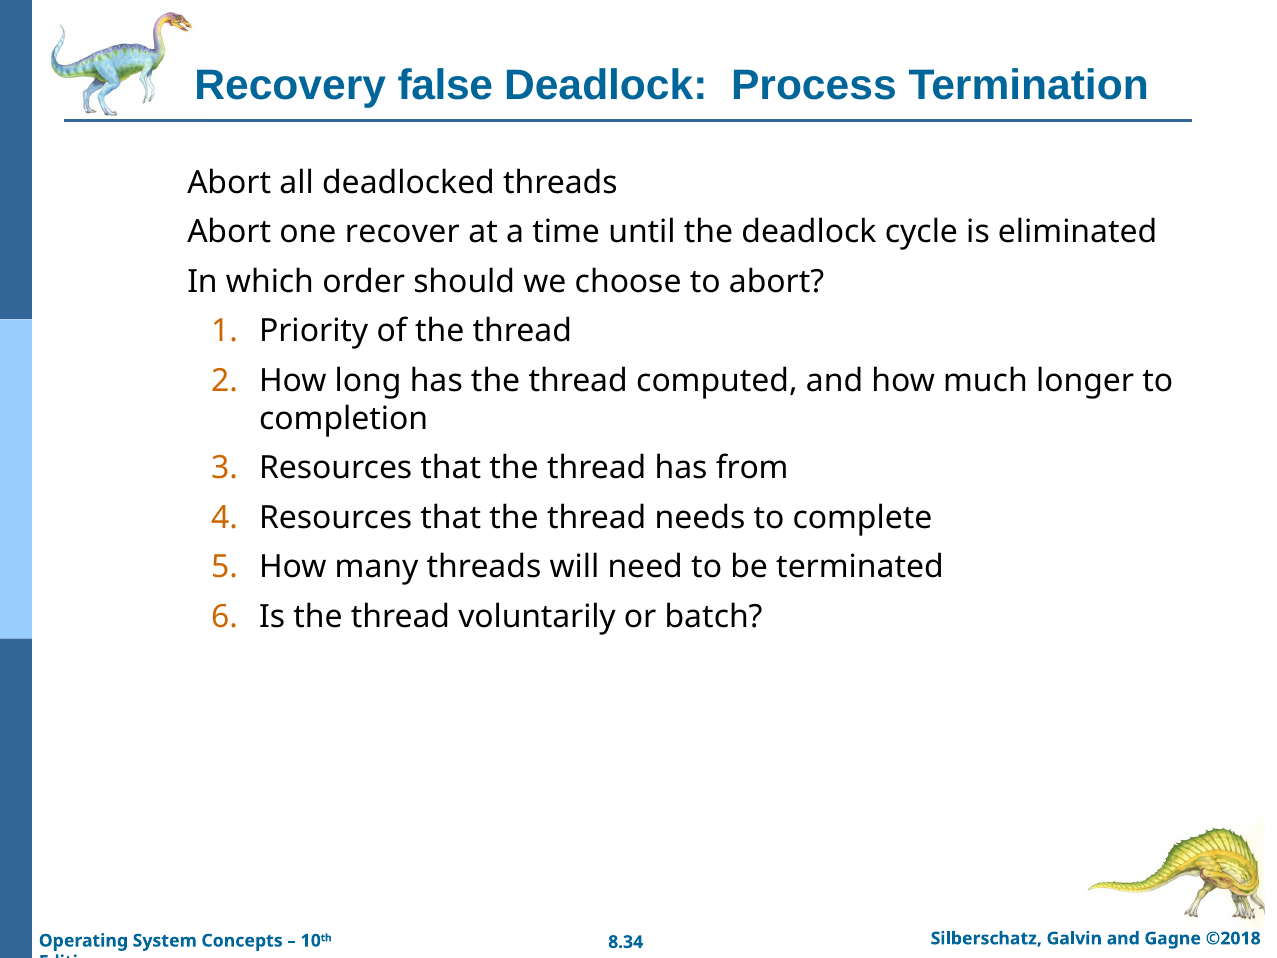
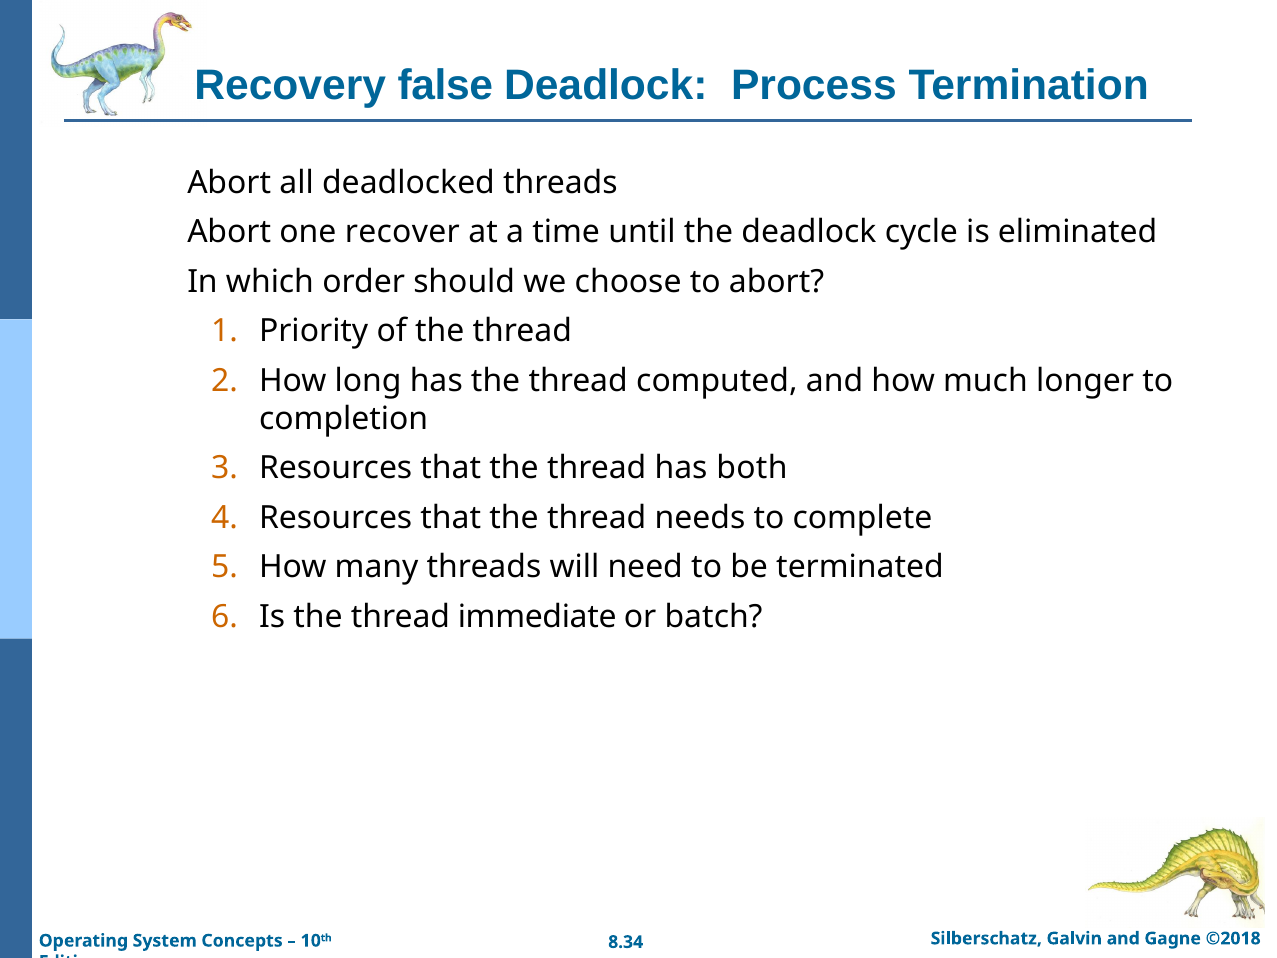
from: from -> both (752, 468)
voluntarily: voluntarily -> immediate (537, 617)
